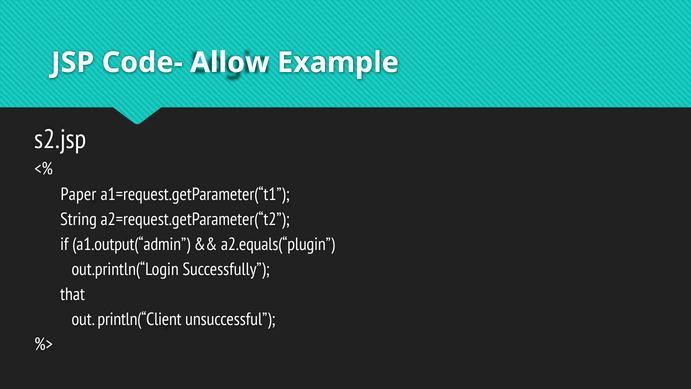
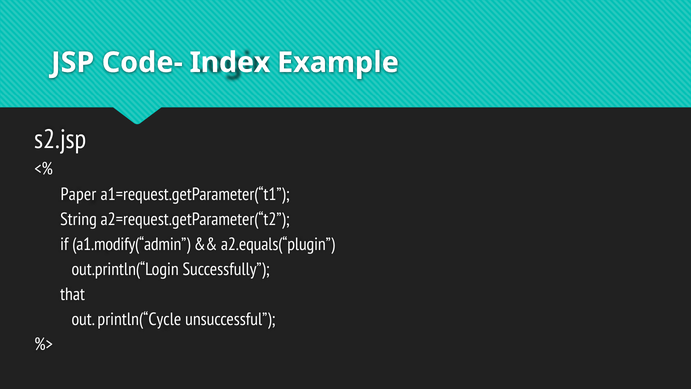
Allow: Allow -> Index (230, 62)
a1.output(“admin: a1.output(“admin -> a1.modify(“admin (131, 244)
println(“Client: println(“Client -> println(“Cycle (139, 319)
